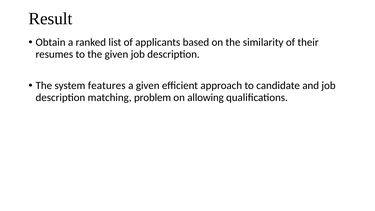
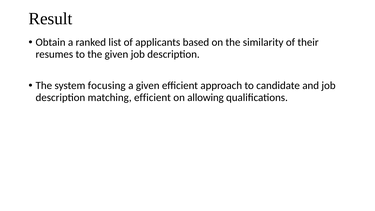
features: features -> focusing (107, 86)
matching problem: problem -> efficient (152, 97)
